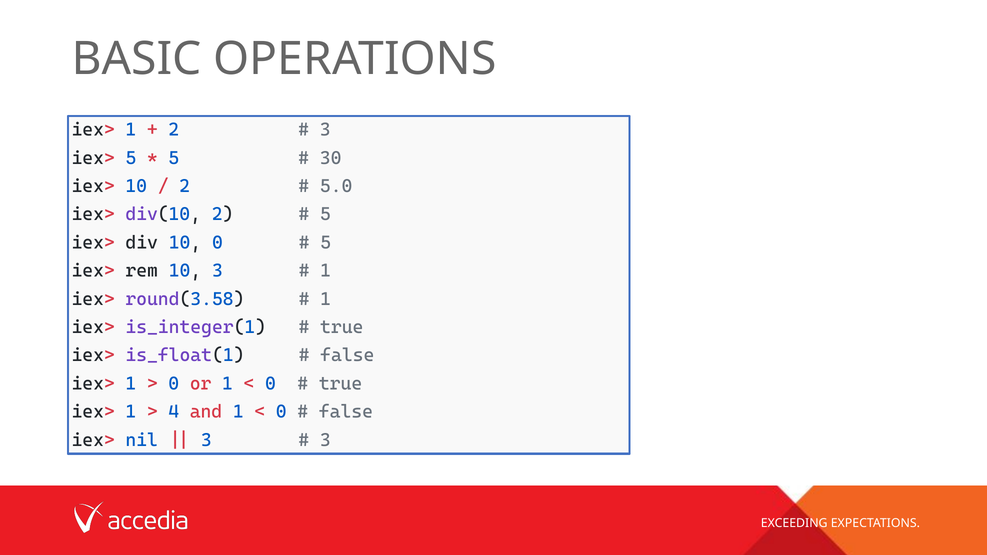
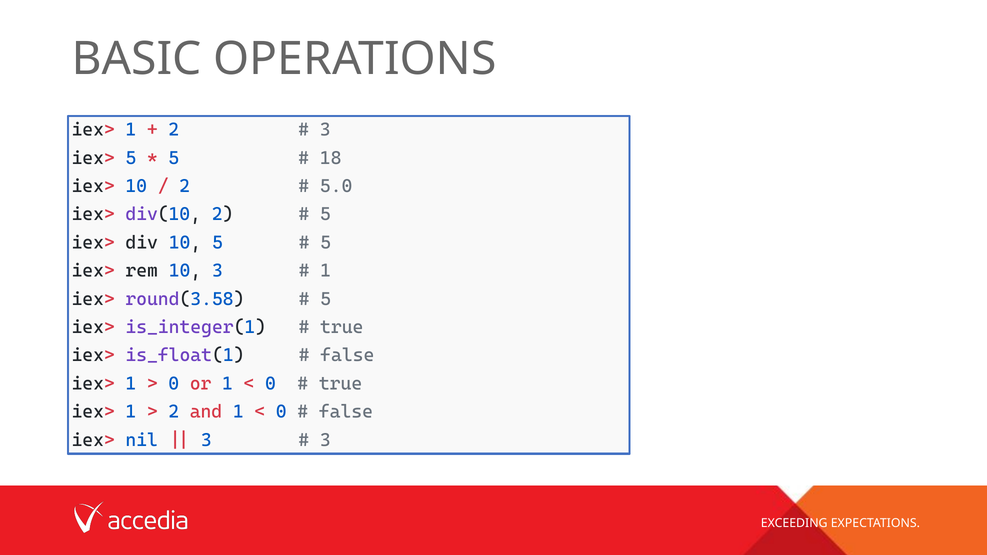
30: 30 -> 18 (331, 158)
10 0: 0 -> 5 (217, 243)
1: 1 -> 5 (326, 299)
4: 4 -> 2 (174, 412)
